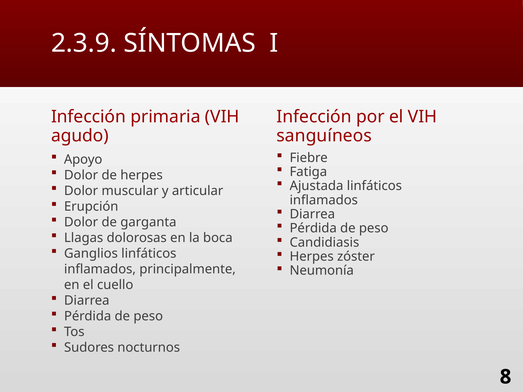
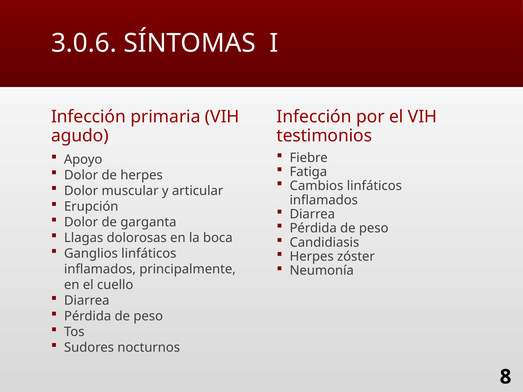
2.3.9: 2.3.9 -> 3.0.6 (84, 43)
sanguíneos: sanguíneos -> testimonios (324, 136)
Ajustada: Ajustada -> Cambios (316, 186)
